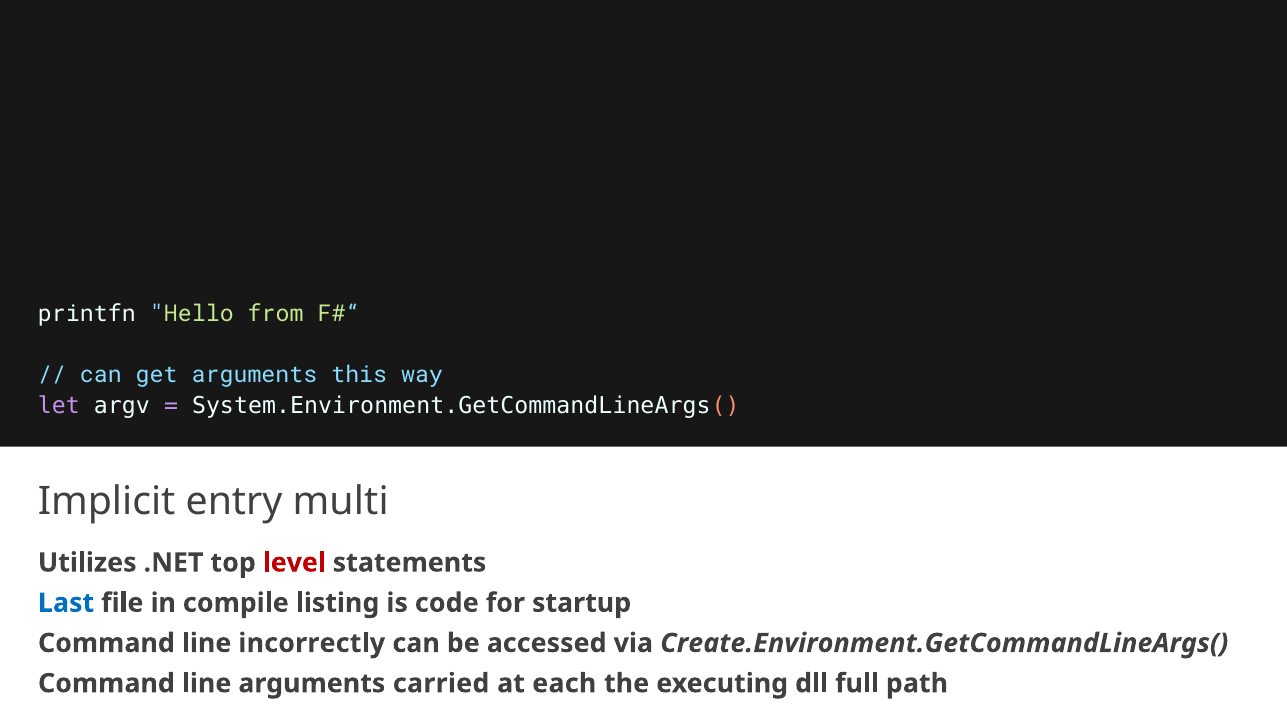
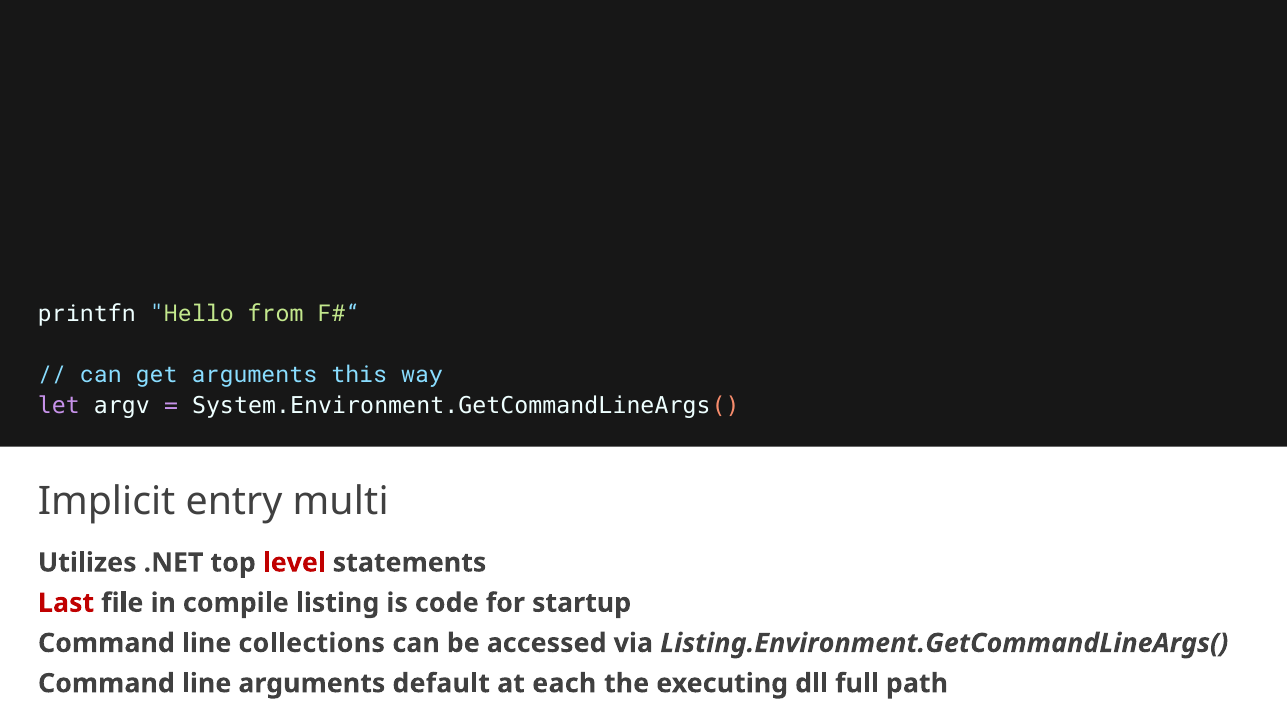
Last colour: blue -> red (66, 603)
incorrectly: incorrectly -> collections (312, 643)
Create.Environment.GetCommandLineArgs(: Create.Environment.GetCommandLineArgs( -> Listing.Environment.GetCommandLineArgs( (944, 643)
carried: carried -> default (441, 683)
